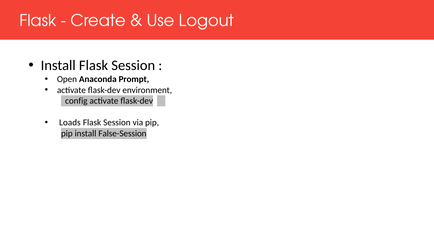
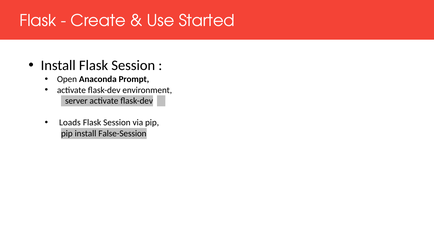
Logout: Logout -> Started (207, 21)
config: config -> server (76, 101)
